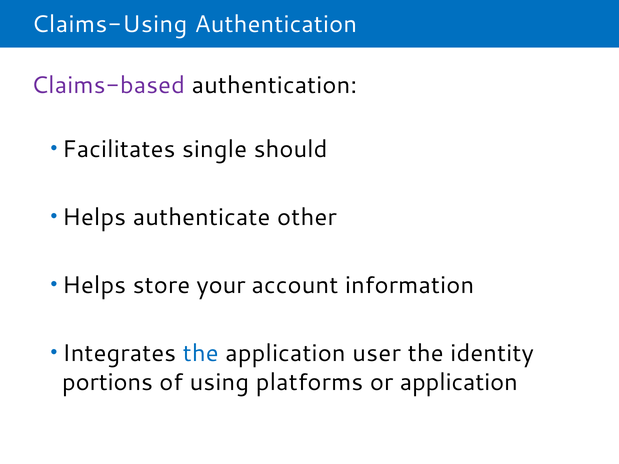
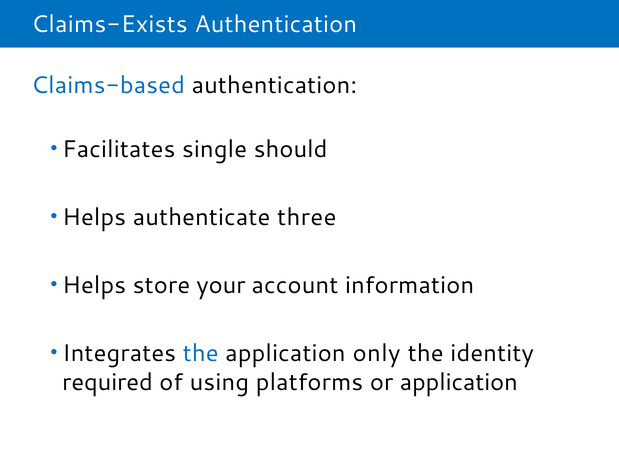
Claims-Using: Claims-Using -> Claims-Exists (109, 24)
Claims-based colour: purple -> blue (108, 85)
other: other -> three (307, 217)
user: user -> only (377, 354)
portions: portions -> required (107, 383)
